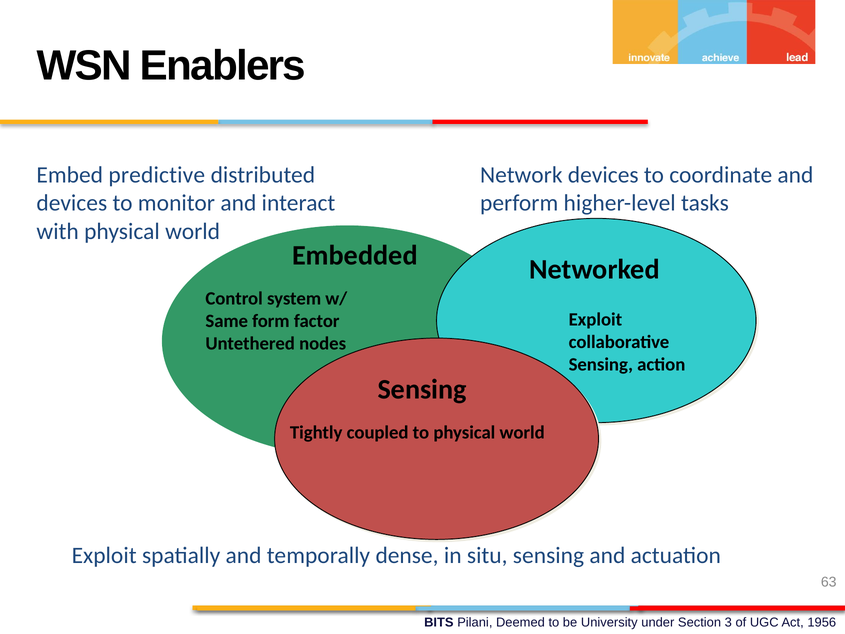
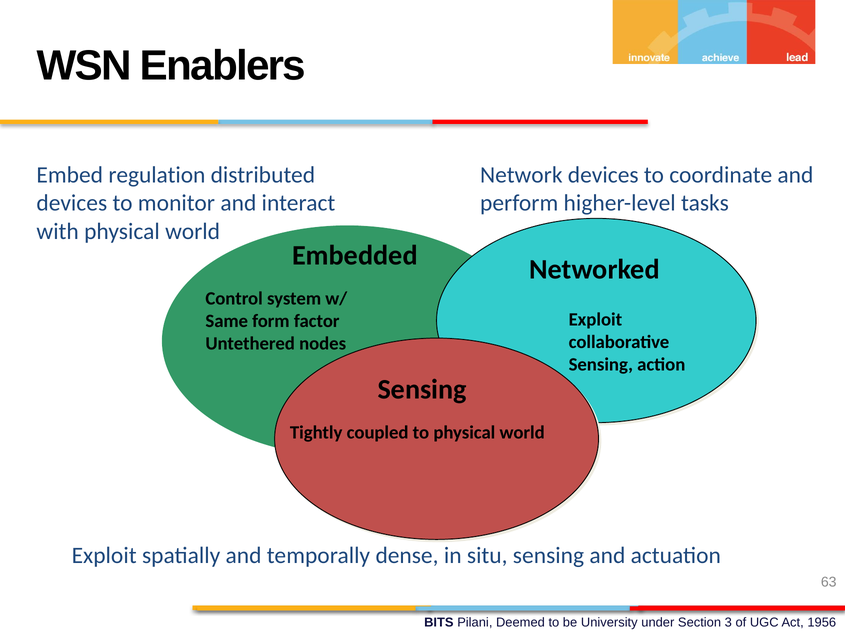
predictive: predictive -> regulation (157, 175)
